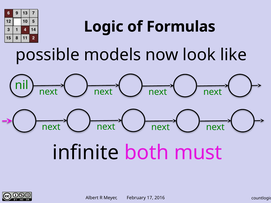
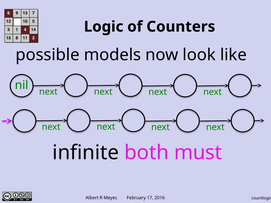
Formulas: Formulas -> Counters (181, 27)
